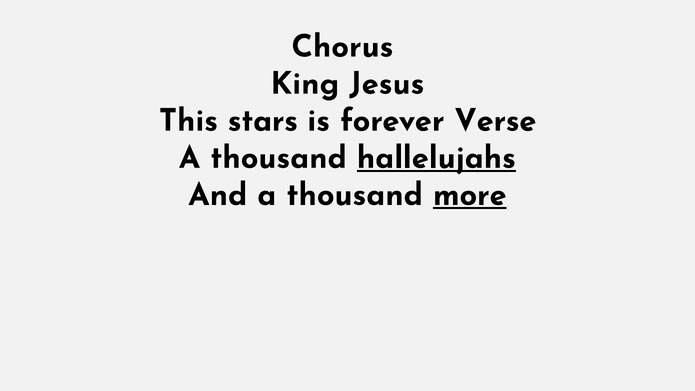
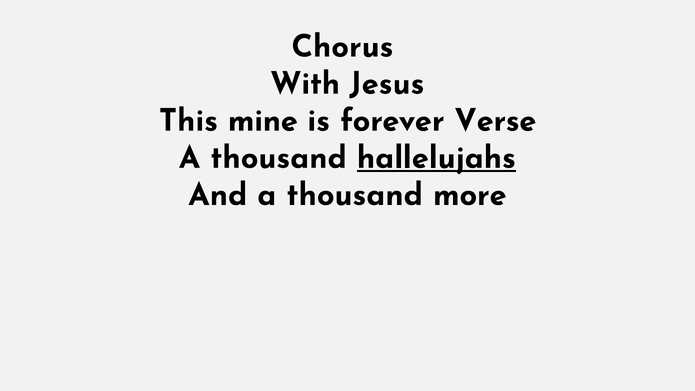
King: King -> With (305, 83)
stars: stars -> mine (263, 121)
more underline: present -> none (470, 195)
